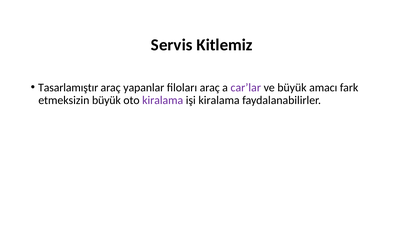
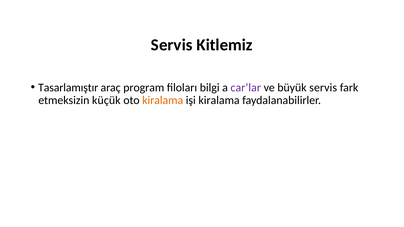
yapanlar: yapanlar -> program (144, 88)
filoları araç: araç -> bilgi (210, 88)
büyük amacı: amacı -> servis (323, 88)
etmeksizin büyük: büyük -> küçük (106, 100)
kiralama colour: purple -> orange (163, 100)
